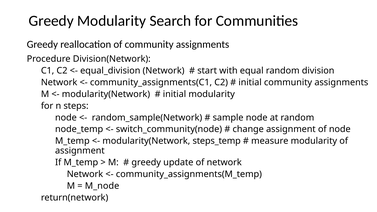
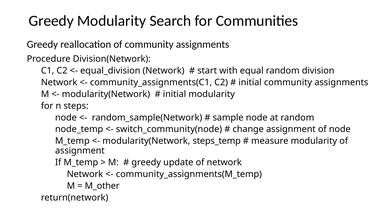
M_node: M_node -> M_other (102, 186)
